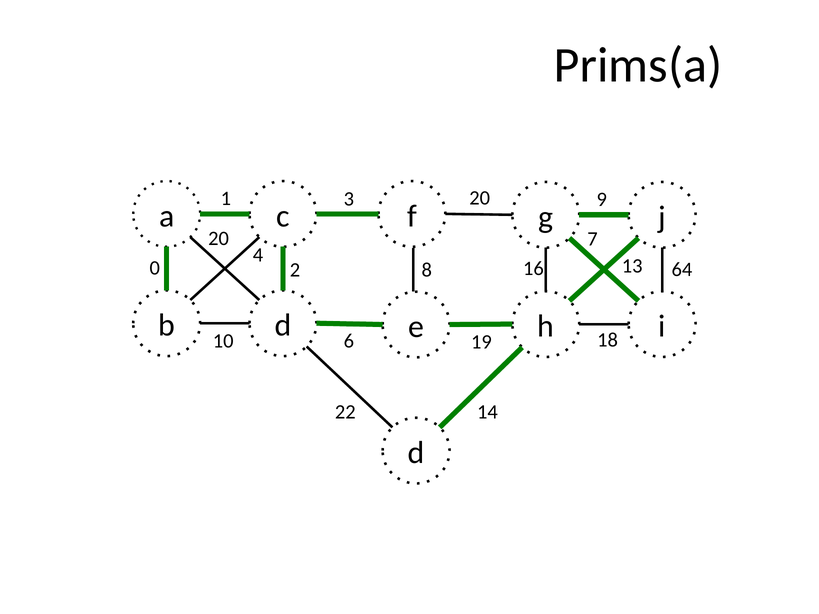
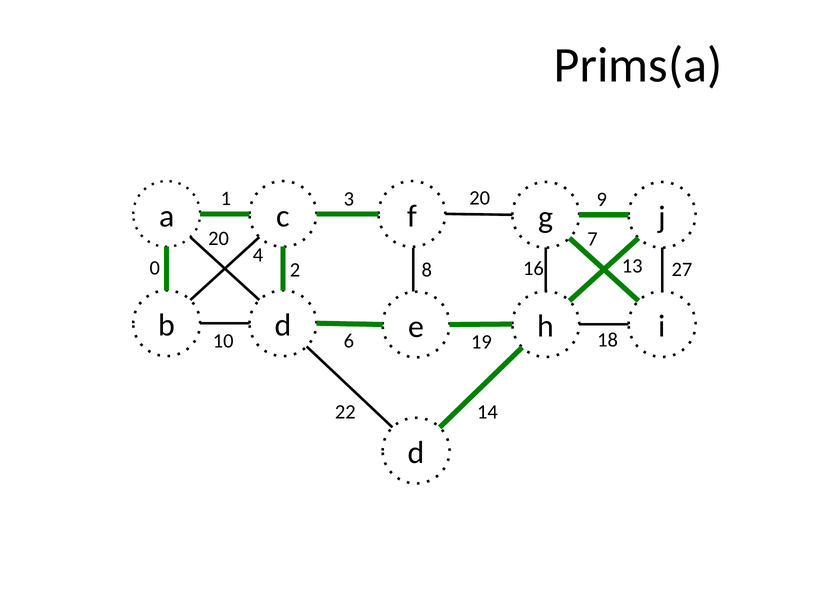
64: 64 -> 27 (682, 270)
